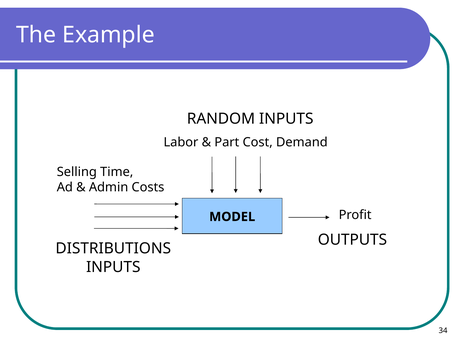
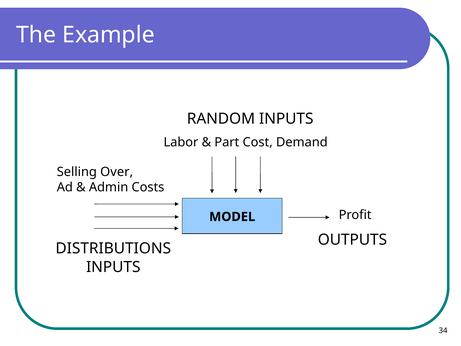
Time: Time -> Over (117, 172)
